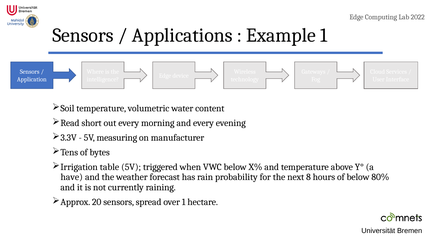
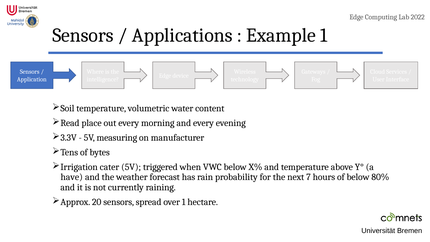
short: short -> place (92, 123)
table: table -> cater (109, 167)
8: 8 -> 7 (308, 177)
